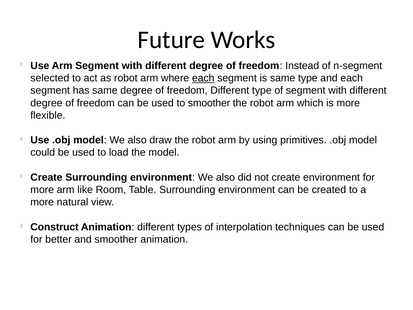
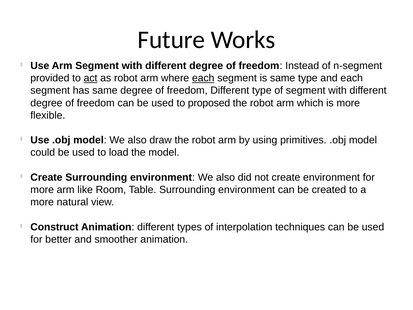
selected: selected -> provided (50, 78)
act underline: none -> present (91, 78)
to smoother: smoother -> proposed (209, 103)
